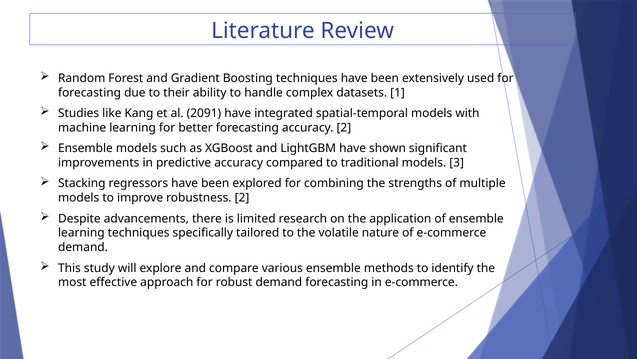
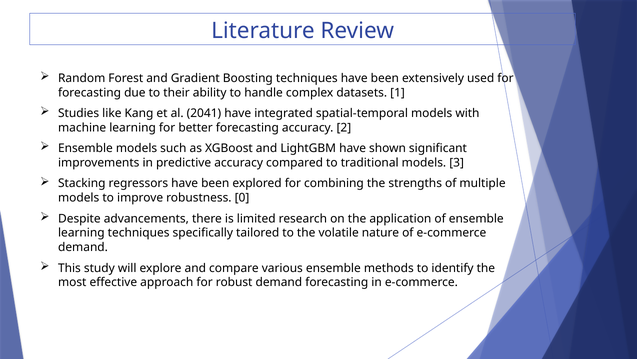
2091: 2091 -> 2041 (204, 113)
robustness 2: 2 -> 0 (242, 198)
